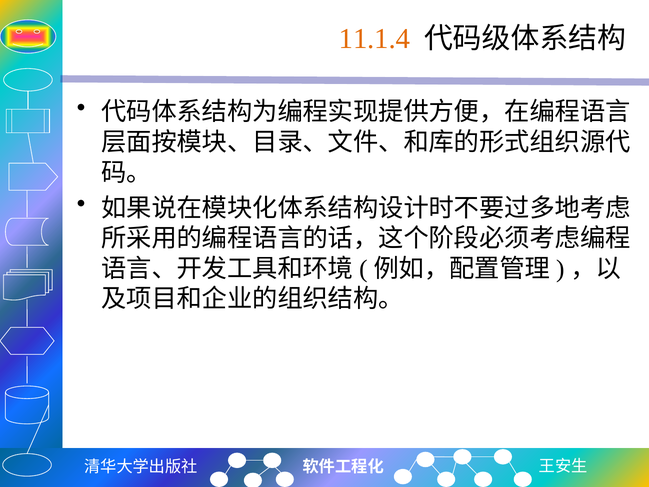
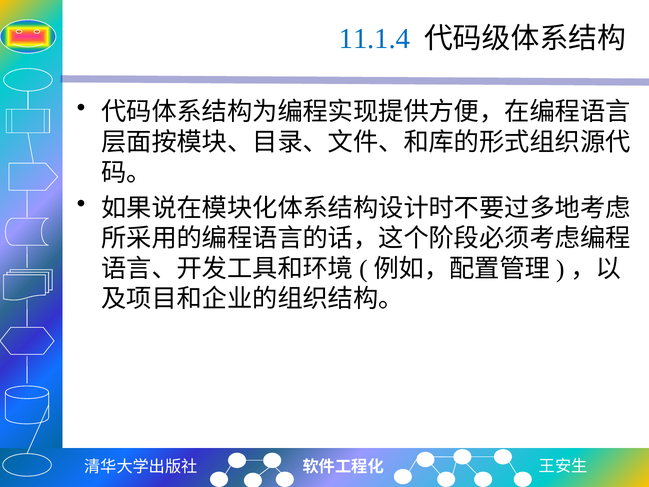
11.1.4 colour: orange -> blue (374, 39)
